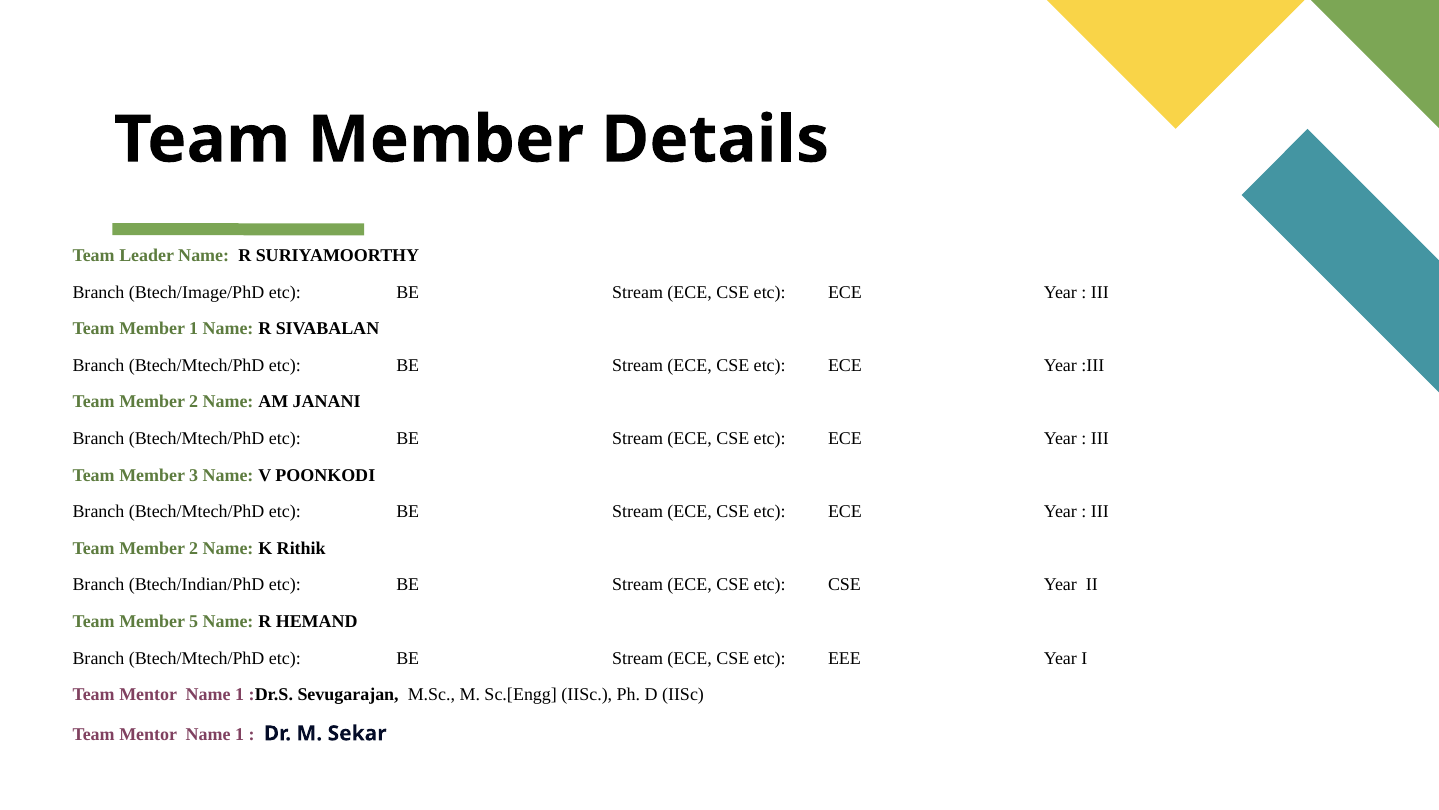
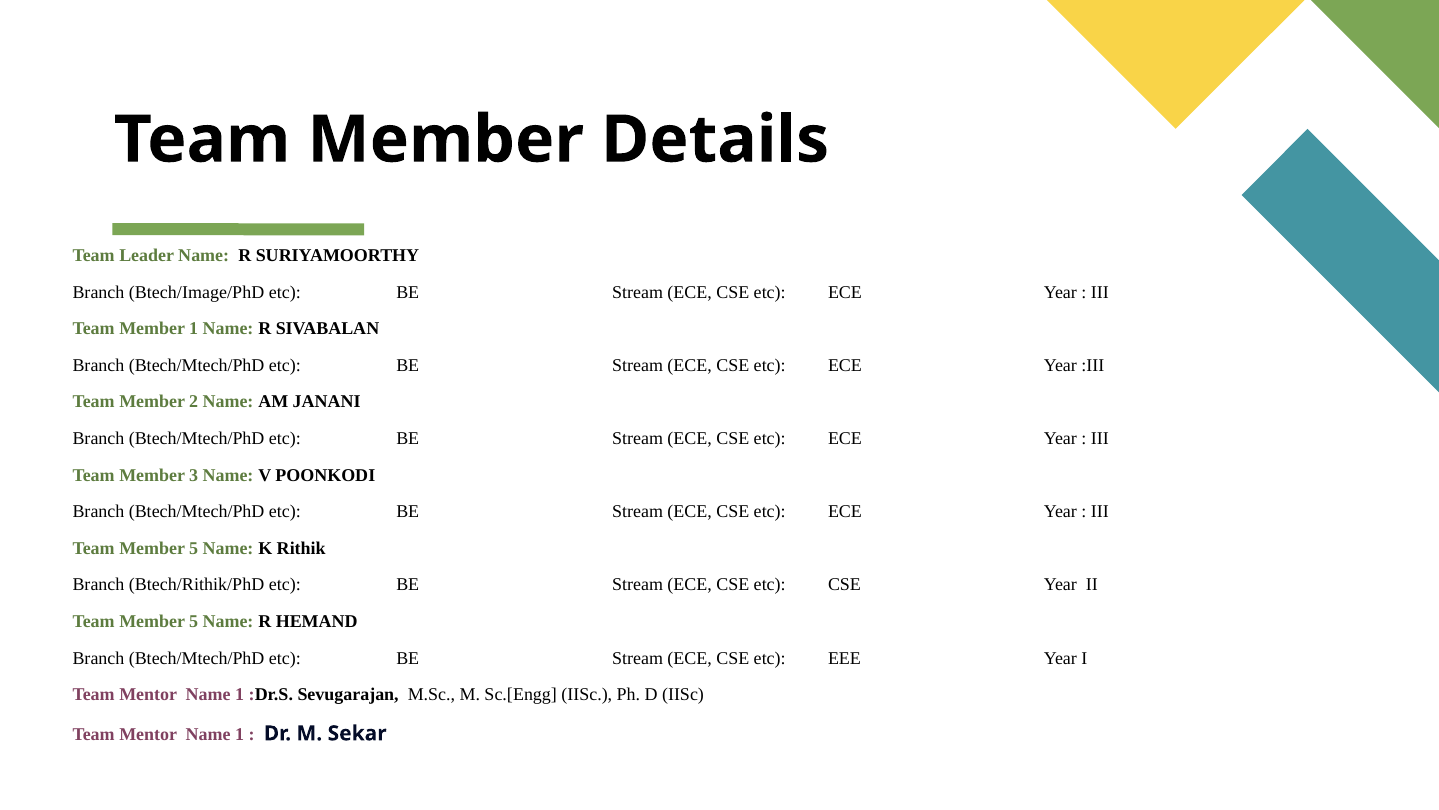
2: 2 -> 5 (194, 548)
Btech/Indian/PhD: Btech/Indian/PhD -> Btech/Rithik/PhD (197, 585)
